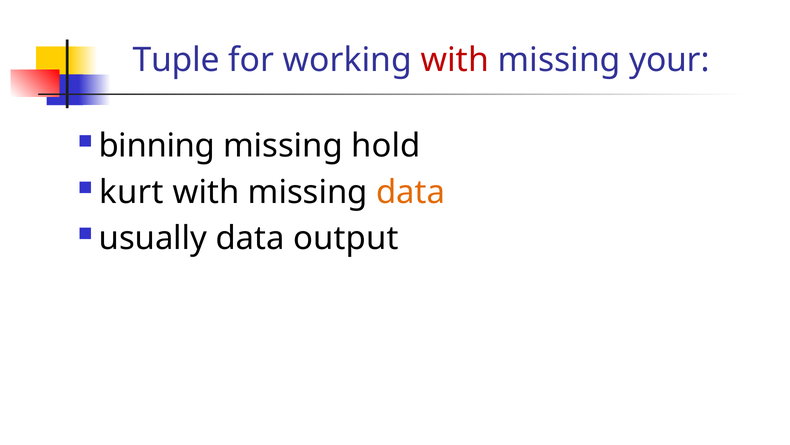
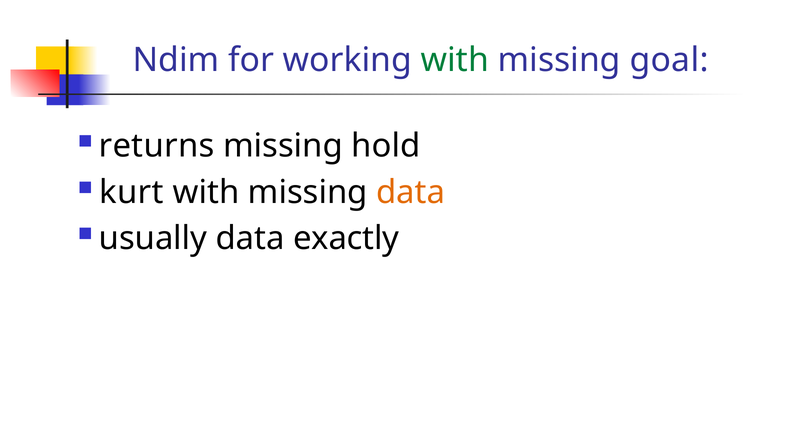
Tuple: Tuple -> Ndim (176, 60)
with colour: red -> green (455, 60)
your: your -> goal (669, 60)
binning: binning -> returns (157, 146)
output: output -> exactly (346, 238)
